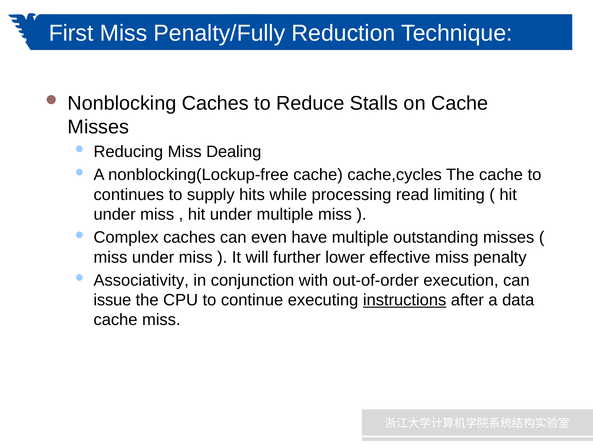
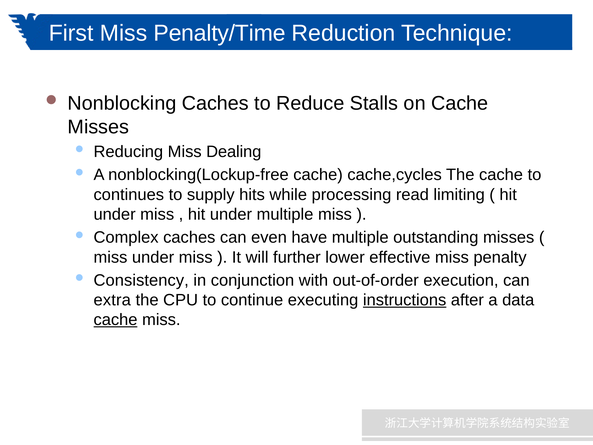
Penalty/Fully: Penalty/Fully -> Penalty/Time (220, 33)
Associativity: Associativity -> Consistency (141, 280)
issue: issue -> extra (112, 300)
cache underline: none -> present (116, 320)
